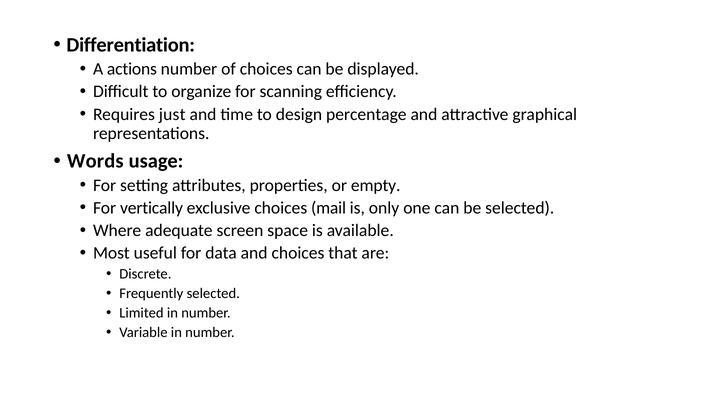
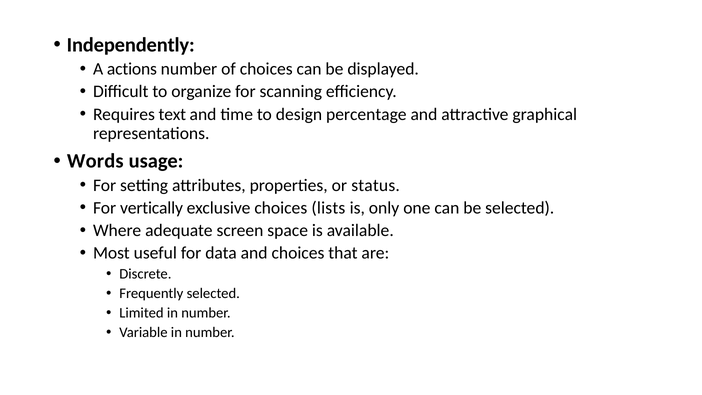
Differentiation: Differentiation -> Independently (131, 45)
just: just -> text (172, 114)
empty: empty -> status (376, 185)
mail: mail -> lists (328, 208)
